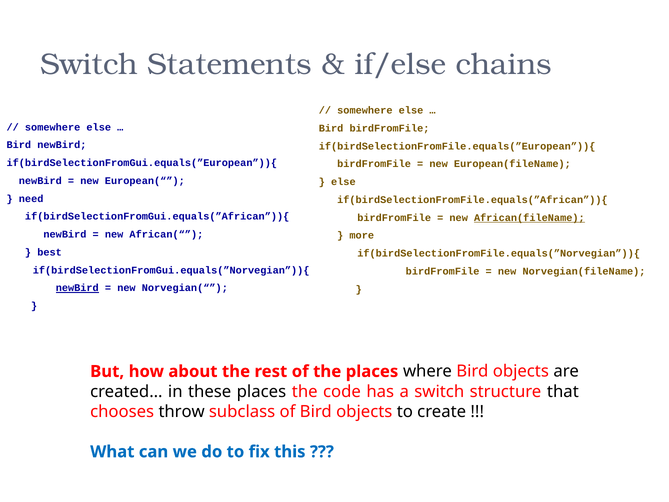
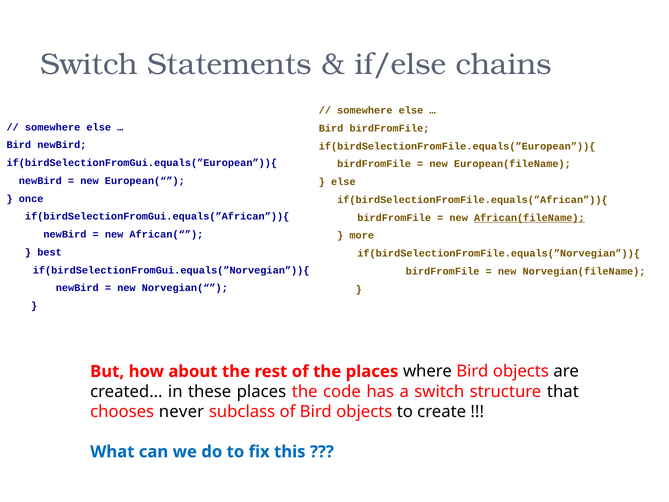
need: need -> once (31, 199)
newBird underline: present -> none (77, 288)
throw: throw -> never (181, 411)
